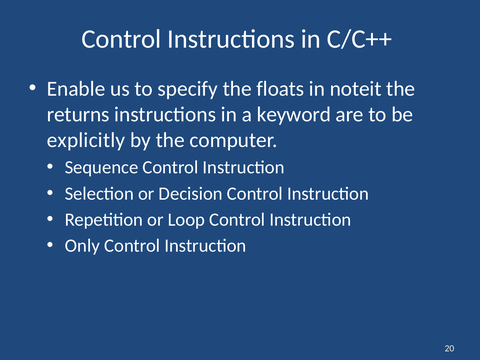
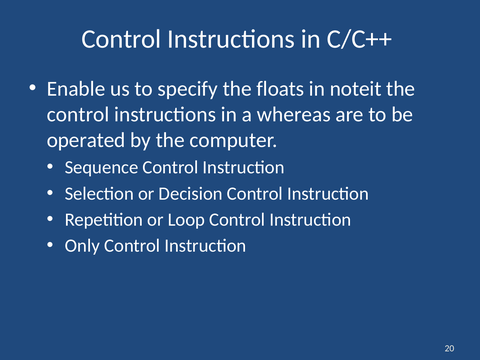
returns: returns -> control (78, 114)
keyword: keyword -> whereas (294, 114)
explicitly: explicitly -> operated (86, 140)
